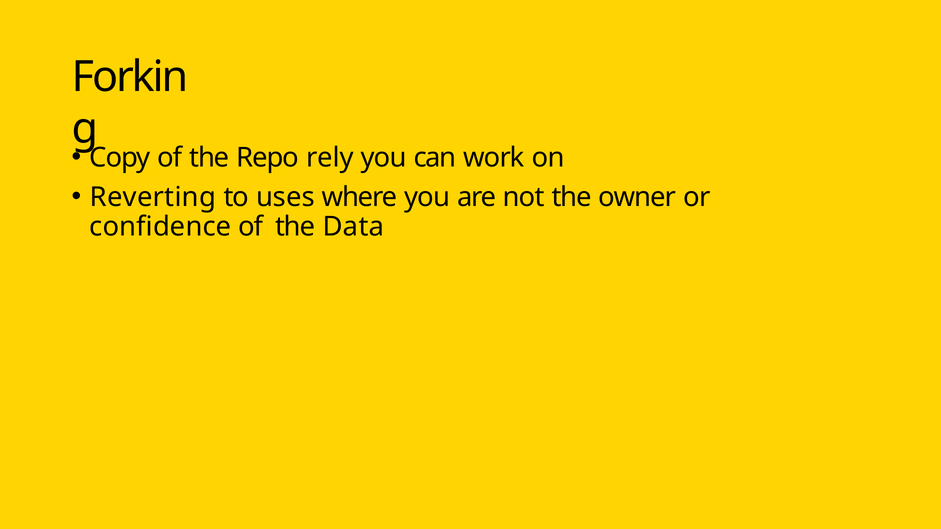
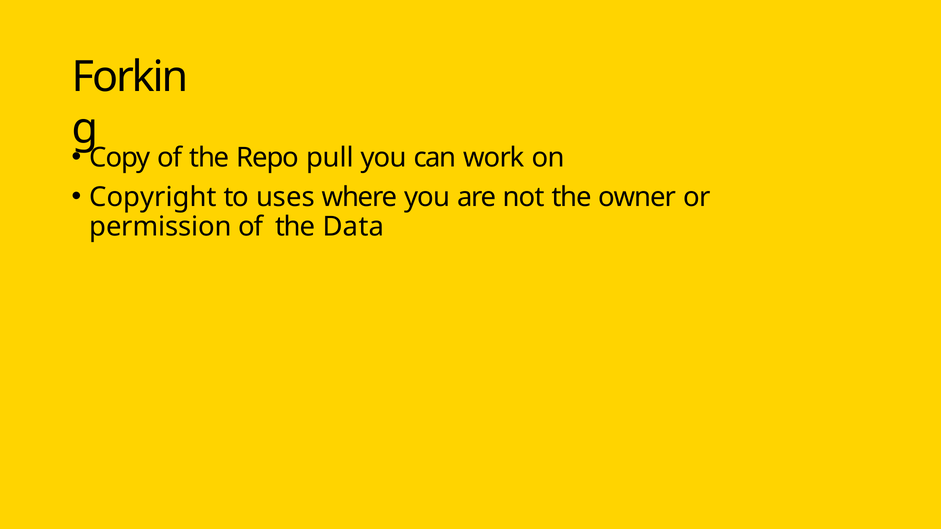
rely: rely -> pull (330, 158)
Reverting: Reverting -> Copyright (153, 197)
confidence: confidence -> permission (160, 227)
